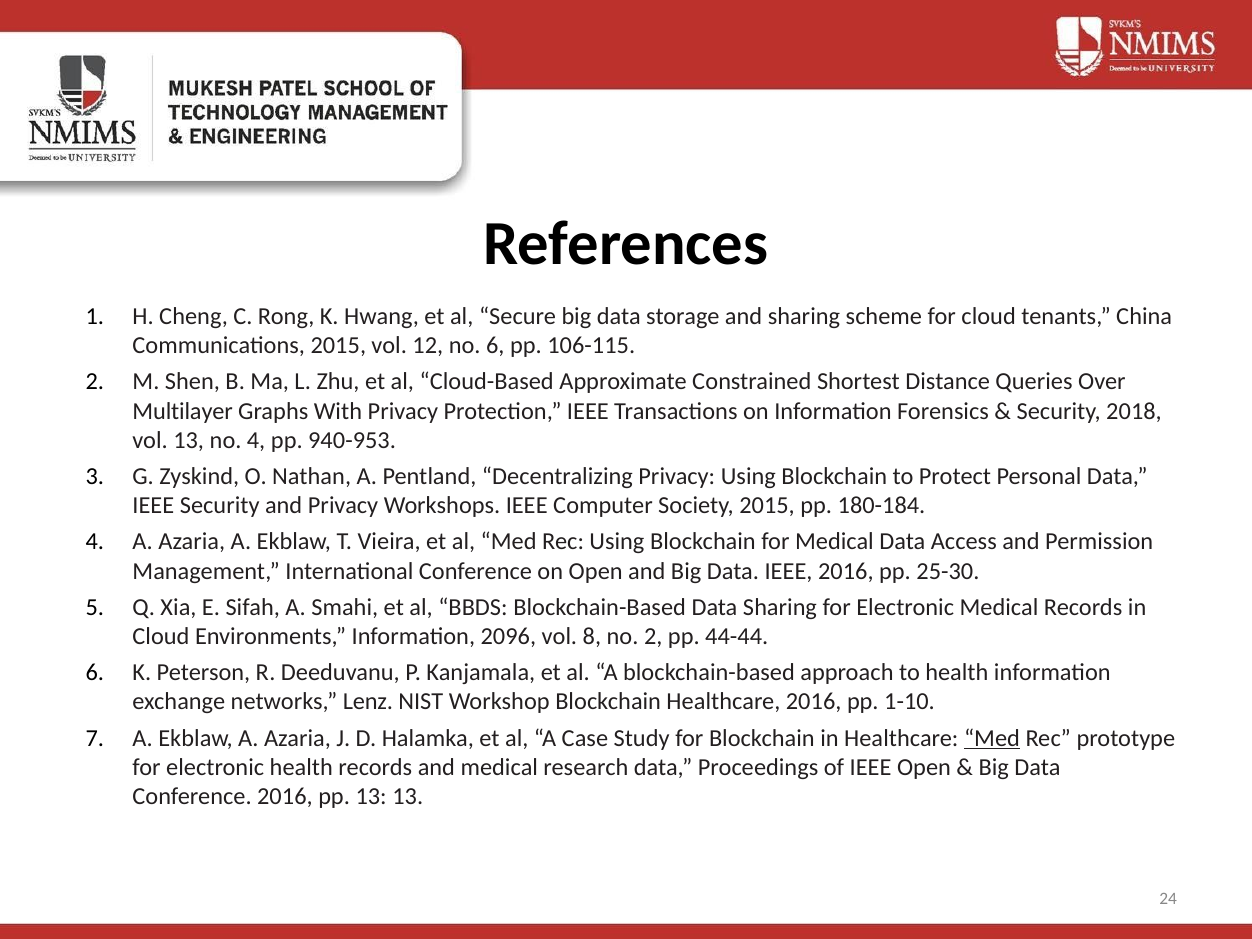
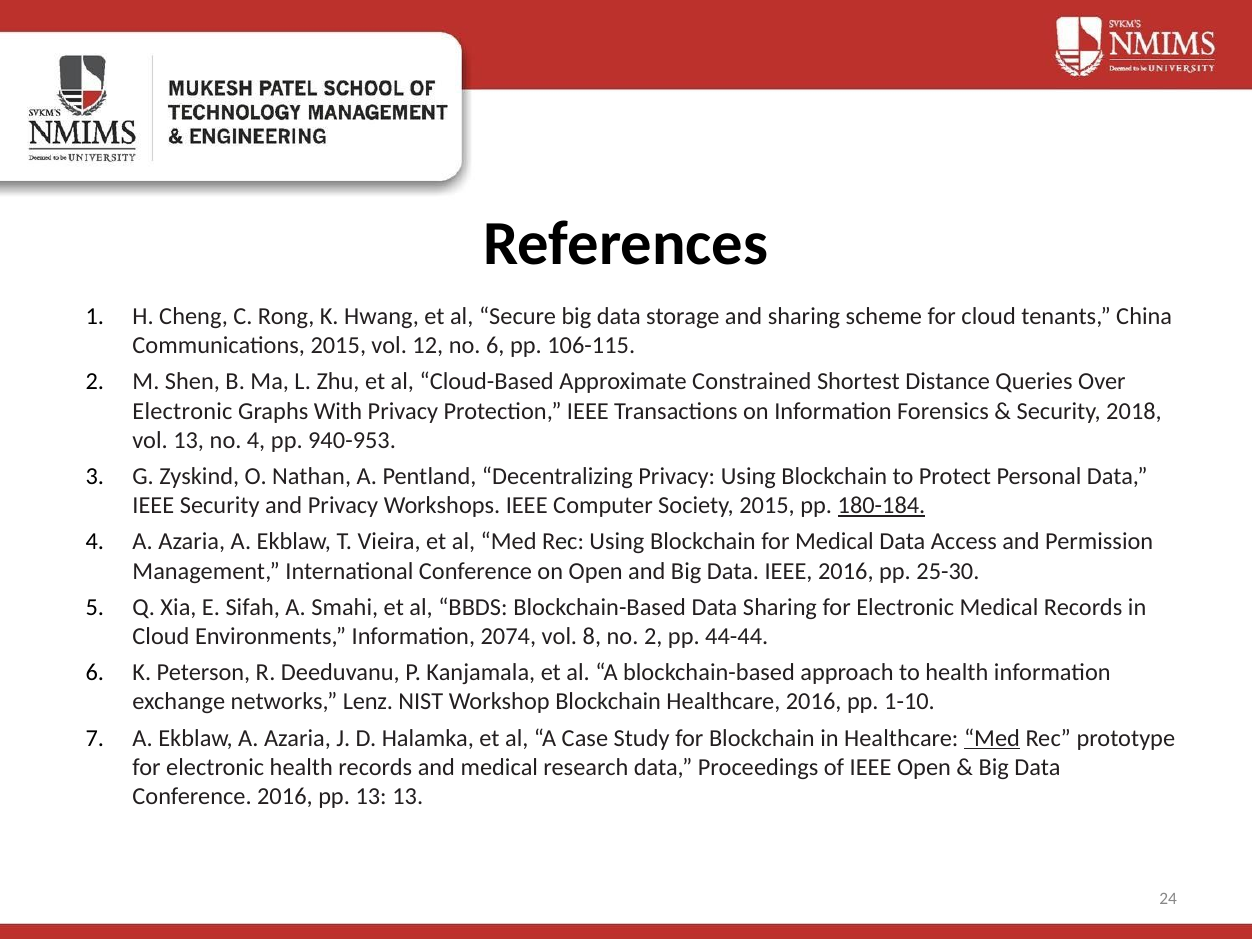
Multilayer: Multilayer -> Electronic (182, 411)
180-184 underline: none -> present (882, 506)
2096: 2096 -> 2074 (508, 636)
